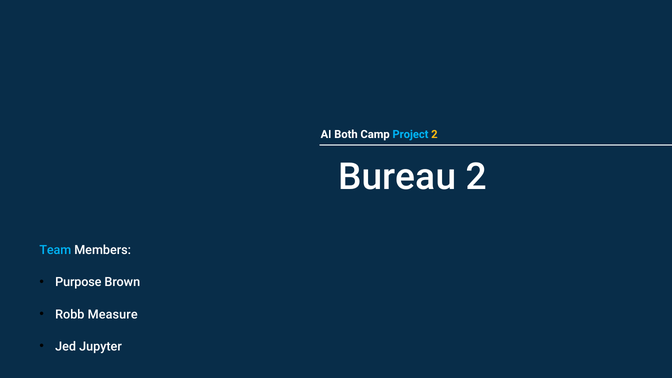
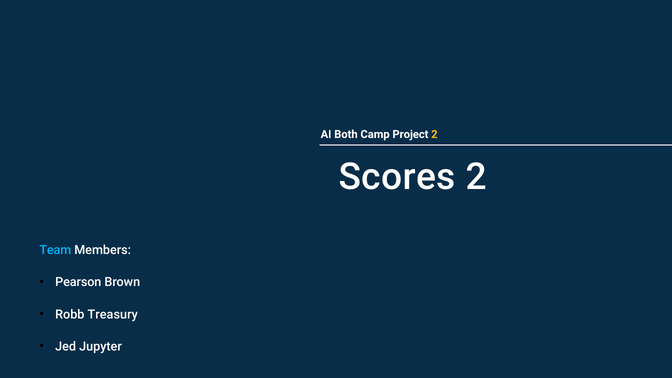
Project colour: light blue -> white (410, 134)
Bureau: Bureau -> Scores (397, 177)
Purpose: Purpose -> Pearson (78, 282)
Measure: Measure -> Treasury (113, 314)
